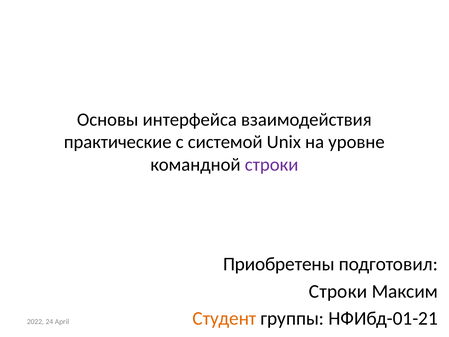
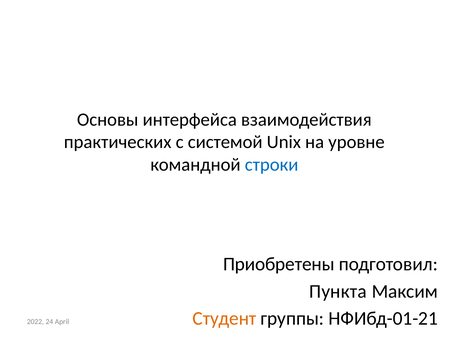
практические: практические -> практических (118, 142)
строки colour: purple -> blue (272, 164)
Строки: Строки -> Пункта (338, 291)
